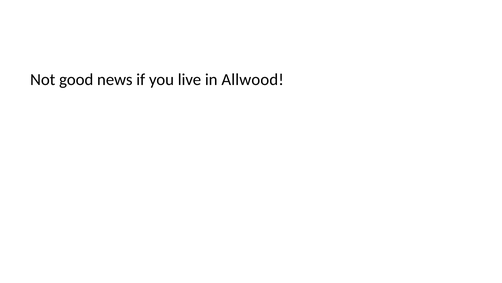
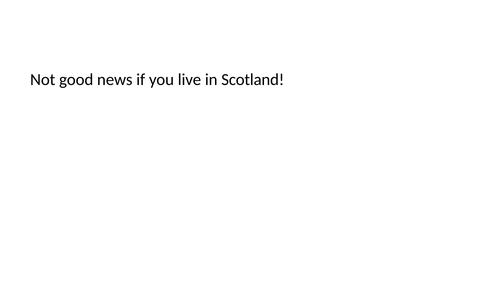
Allwood: Allwood -> Scotland (253, 80)
